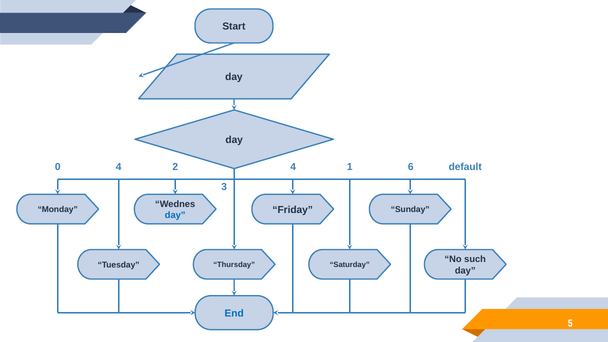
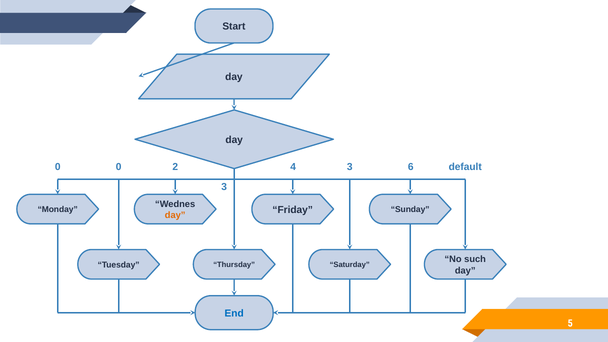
4 1: 1 -> 3 (350, 167)
0 4: 4 -> 0 (119, 167)
day colour: blue -> orange (175, 215)
